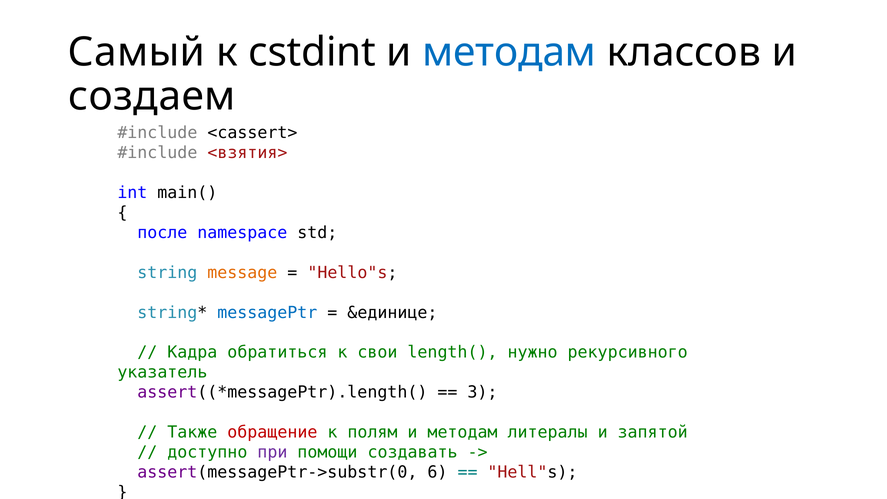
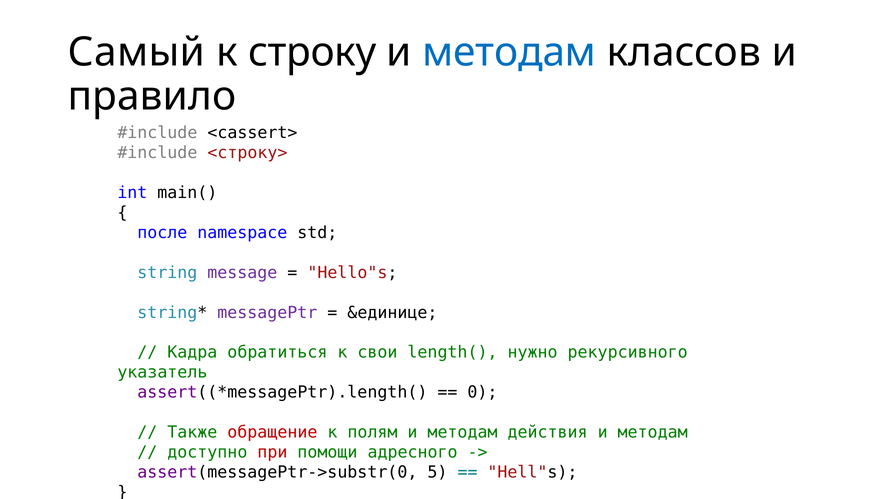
cstdint: cstdint -> строку (312, 53)
создаем: создаем -> правило (152, 97)
<взятия>: <взятия> -> <строку> (247, 153)
message colour: orange -> purple (242, 273)
messagePtr colour: blue -> purple (267, 312)
3: 3 -> 0 (482, 392)
литералы: литералы -> действия (548, 432)
запятой: запятой -> методам (653, 432)
при colour: purple -> red (272, 452)
создавать: создавать -> адресного (413, 452)
6: 6 -> 5 (437, 472)
